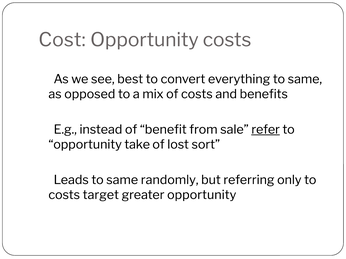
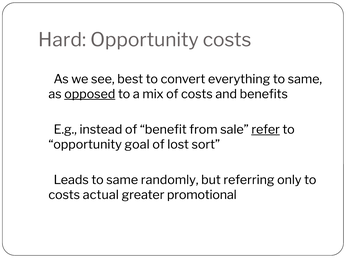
Cost: Cost -> Hard (62, 40)
opposed underline: none -> present (90, 94)
take: take -> goal (137, 145)
target: target -> actual (101, 195)
greater opportunity: opportunity -> promotional (202, 195)
